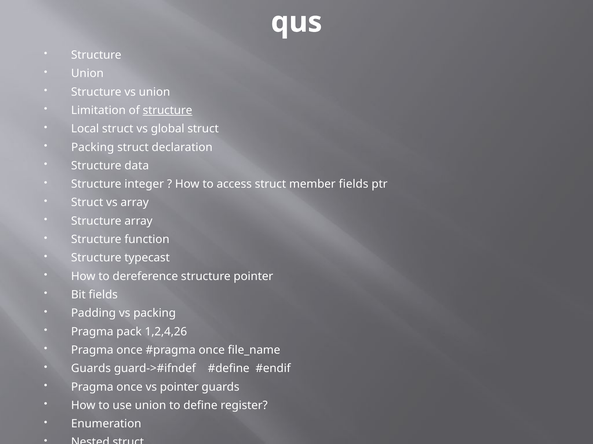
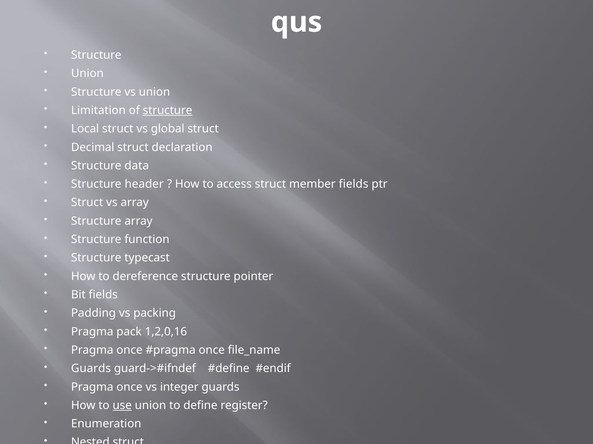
Packing: Packing -> Decimal (93, 147)
integer: integer -> header (144, 184)
1,2,4,26: 1,2,4,26 -> 1,2,0,16 (166, 332)
vs pointer: pointer -> integer (179, 388)
use underline: none -> present (122, 406)
